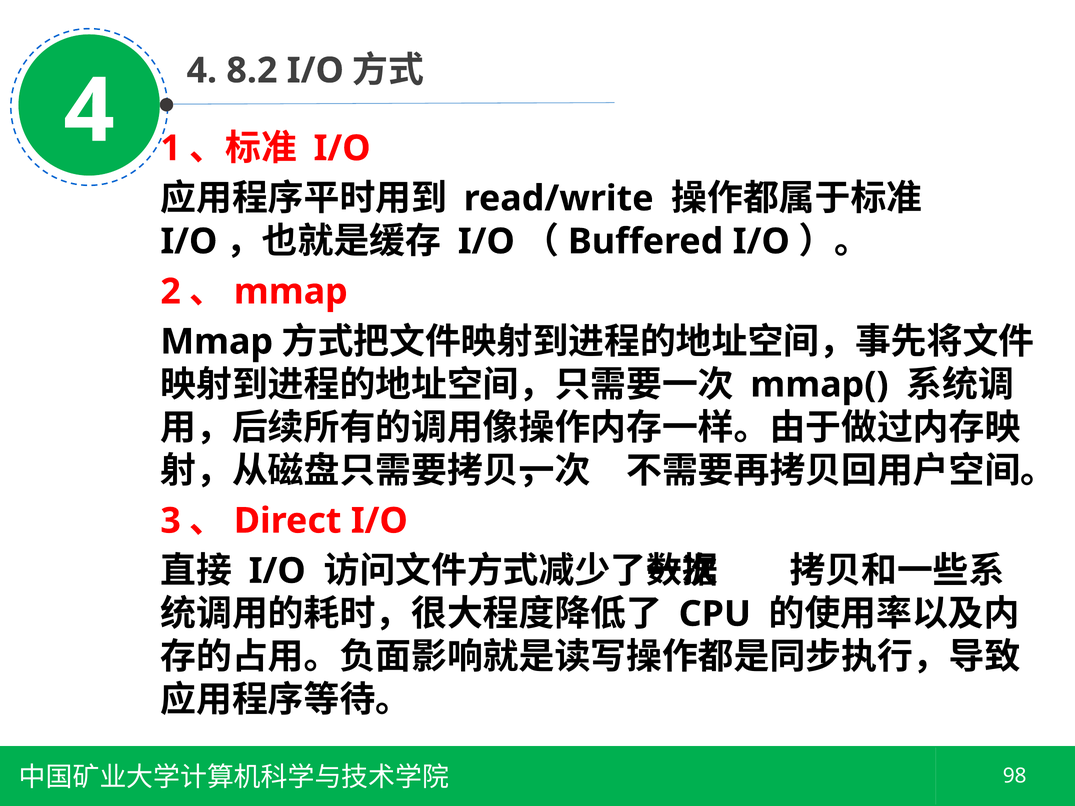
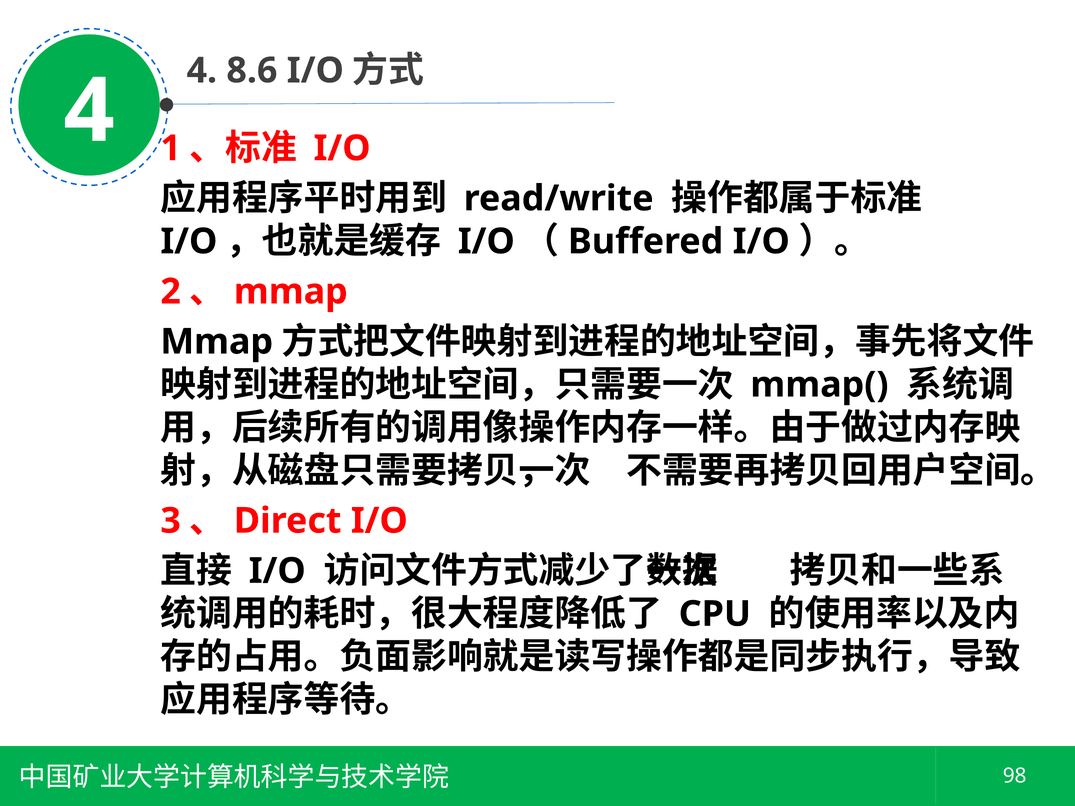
8.2: 8.2 -> 8.6 (252, 71)
